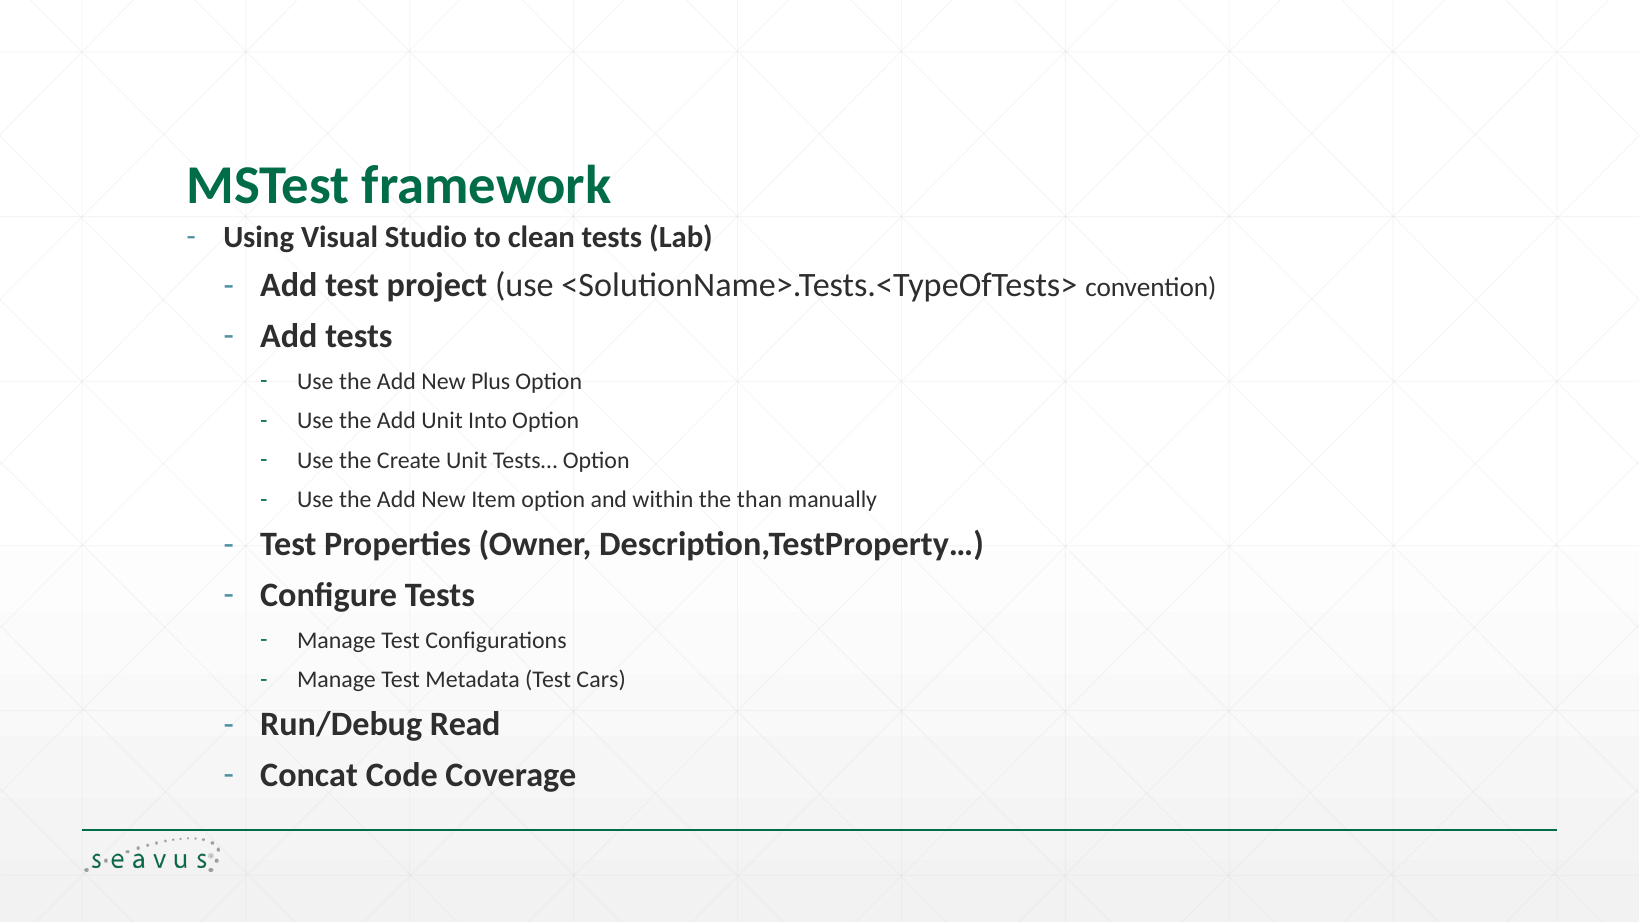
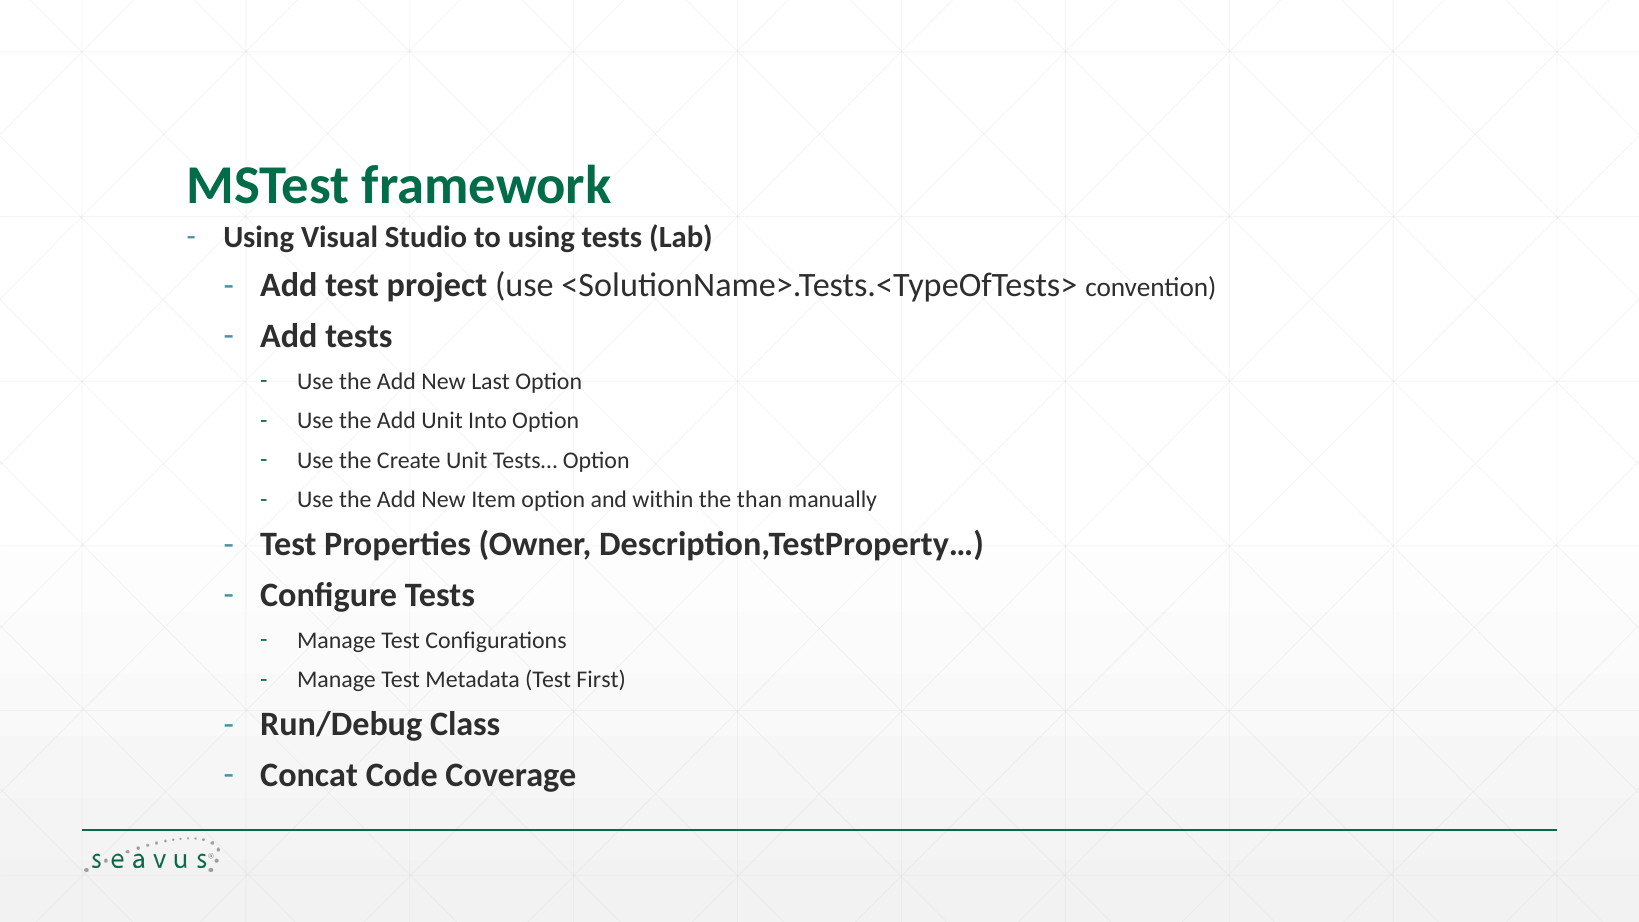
to clean: clean -> using (541, 237)
Plus: Plus -> Last (491, 381)
Cars: Cars -> First (601, 680)
Read: Read -> Class (465, 725)
